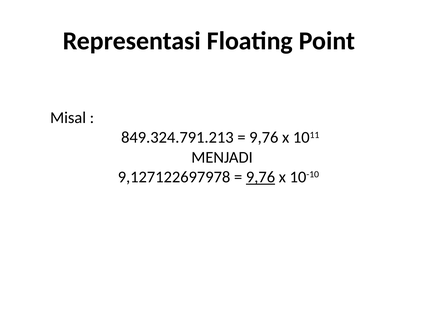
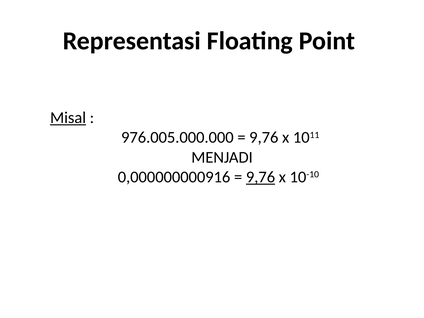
Misal underline: none -> present (68, 118)
849.324.791.213: 849.324.791.213 -> 976.005.000.000 (177, 138)
9,127122697978: 9,127122697978 -> 0,000000000916 (174, 177)
